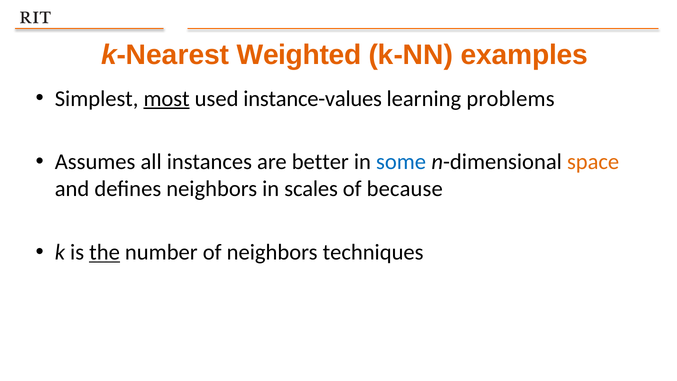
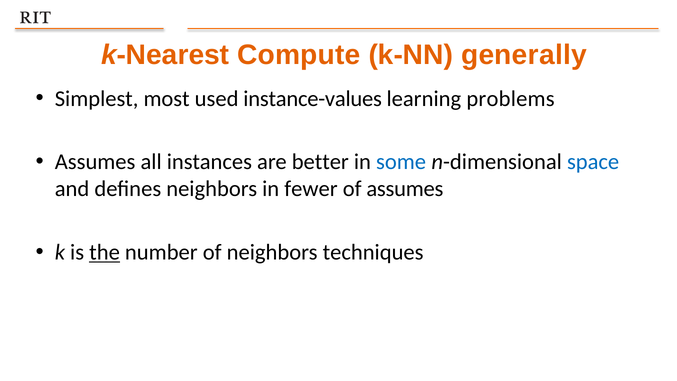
Weighted: Weighted -> Compute (299, 55)
examples: examples -> generally (524, 55)
most underline: present -> none (167, 99)
space colour: orange -> blue (593, 162)
scales: scales -> fewer (311, 189)
of because: because -> assumes (405, 189)
